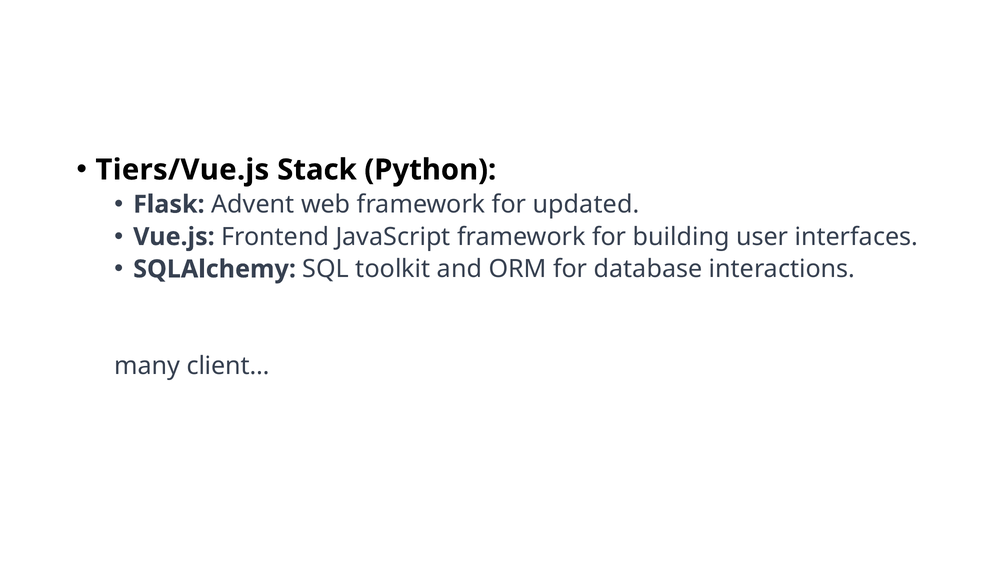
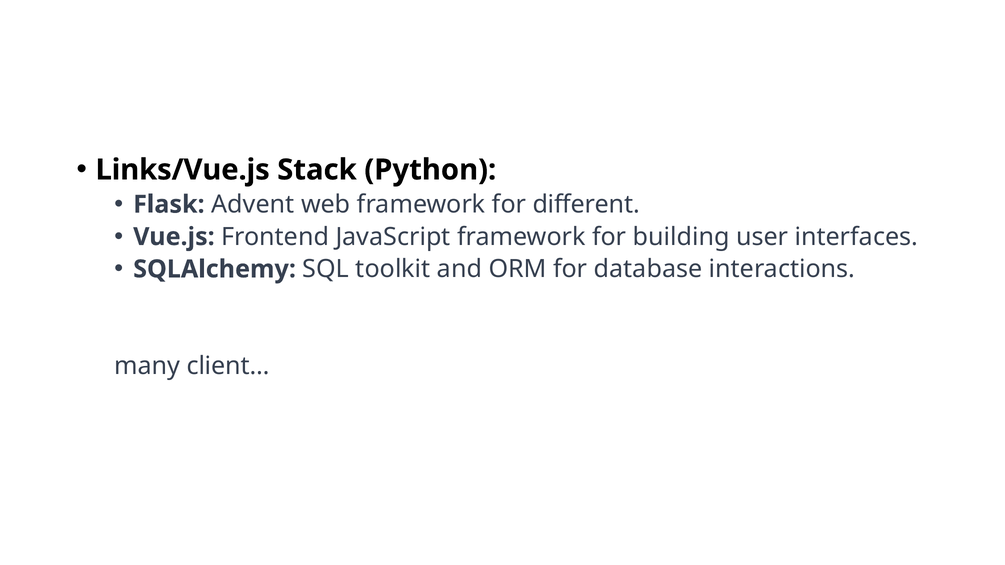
Tiers/Vue.js: Tiers/Vue.js -> Links/Vue.js (183, 170)
updated: updated -> different (586, 205)
